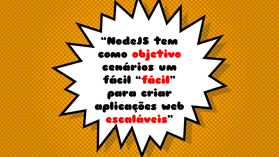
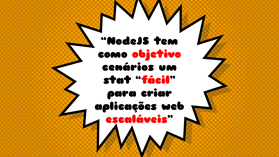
fácil: fácil -> stat (117, 80)
